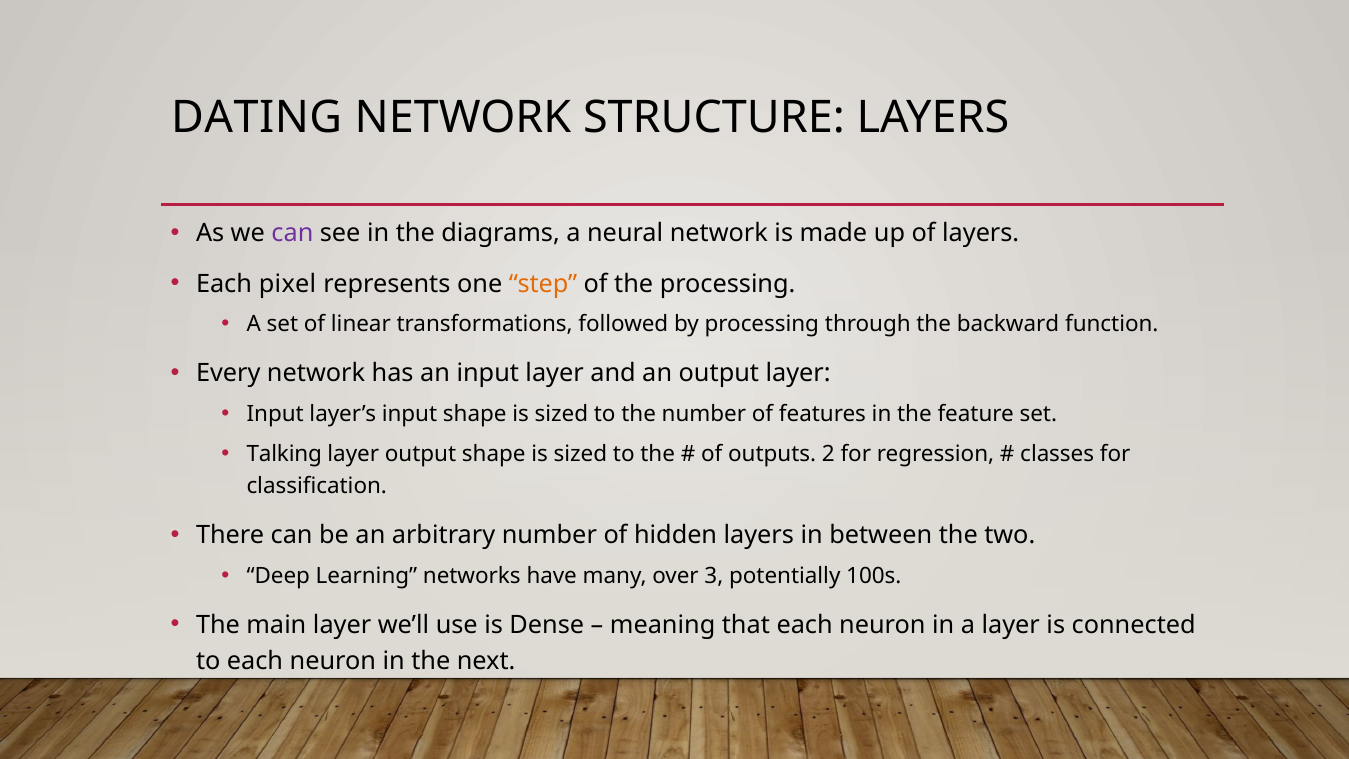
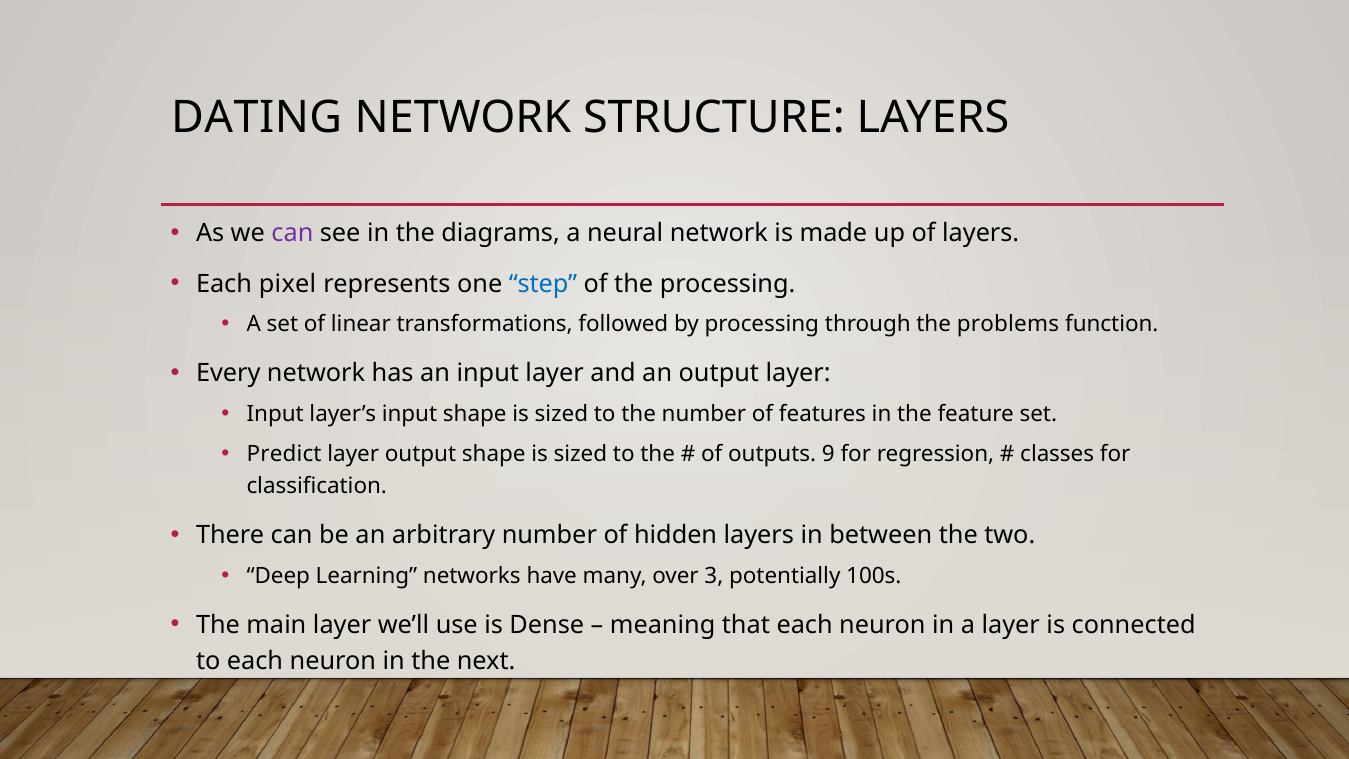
step colour: orange -> blue (543, 284)
backward: backward -> problems (1008, 324)
Talking: Talking -> Predict (284, 454)
2: 2 -> 9 (828, 454)
